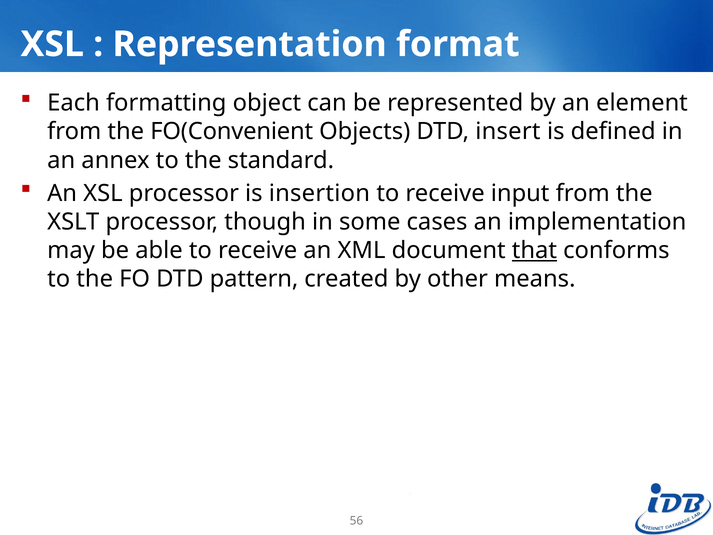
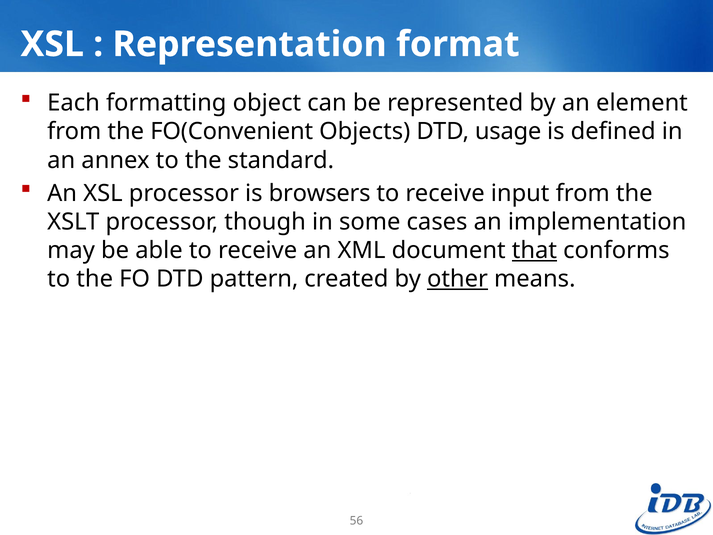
insert: insert -> usage (508, 132)
insertion: insertion -> browsers (320, 193)
other underline: none -> present (457, 279)
